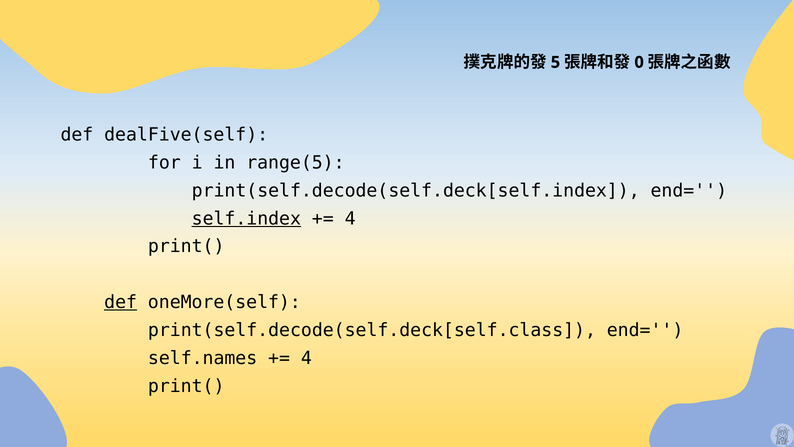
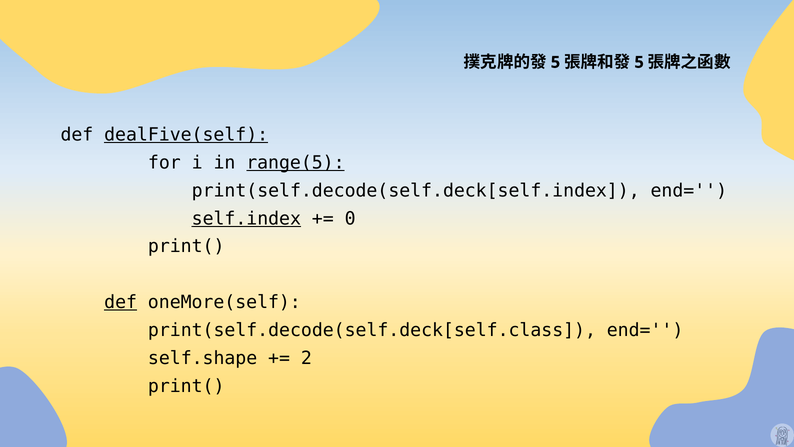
0: 0 -> 5 (639, 62)
dealFive(self underline: none -> present (186, 135)
range(5 underline: none -> present (295, 162)
4: 4 -> 0 (350, 218)
self.names: self.names -> self.shape (203, 358)
4: 4 -> 2 (306, 358)
